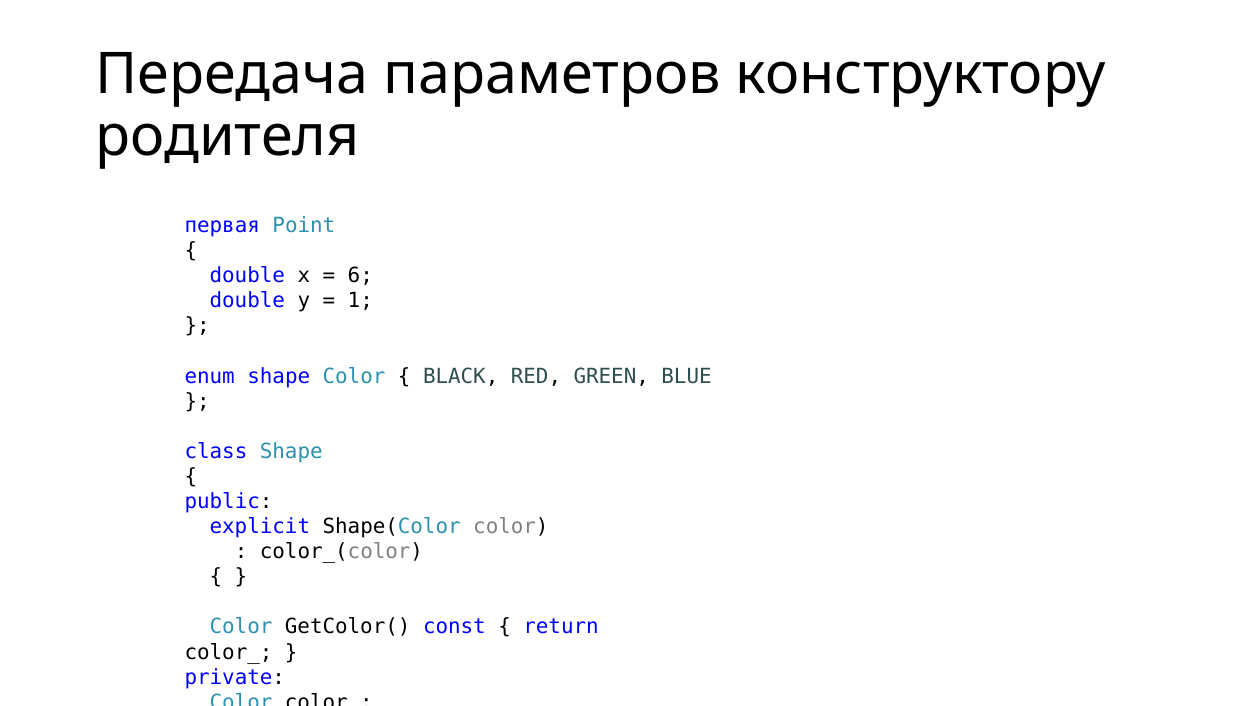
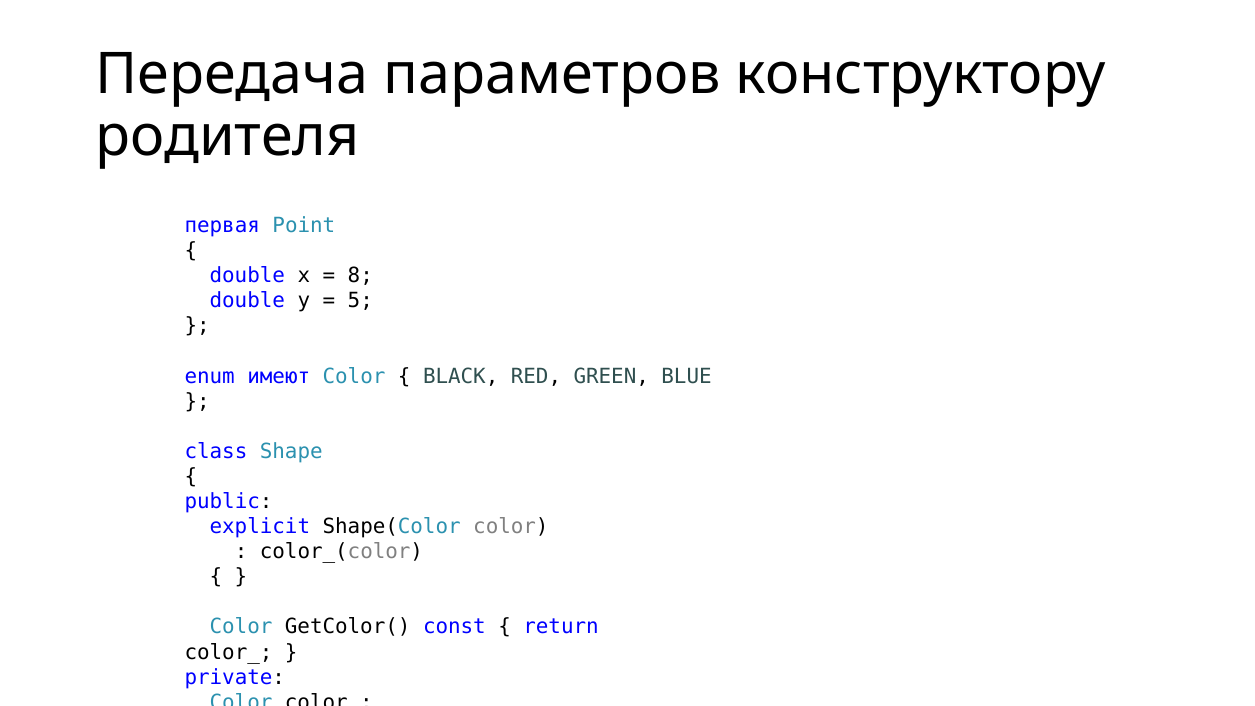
6: 6 -> 8 (360, 276)
1: 1 -> 5 (360, 301)
enum shape: shape -> имеют (279, 376)
